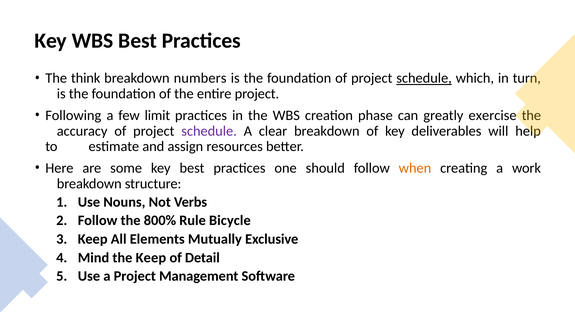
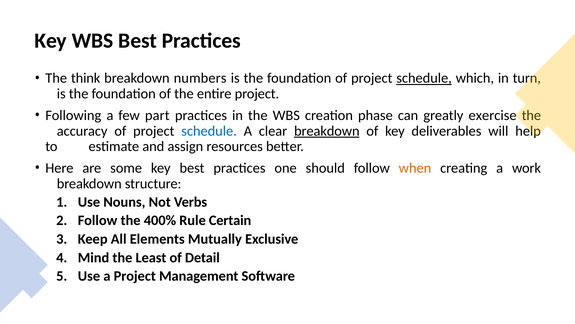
limit: limit -> part (157, 115)
schedule colour: purple -> blue (209, 131)
breakdown underline: none -> present (327, 131)
800%: 800% -> 400% (160, 220)
Bicycle: Bicycle -> Certain (230, 220)
the Keep: Keep -> Least (151, 257)
